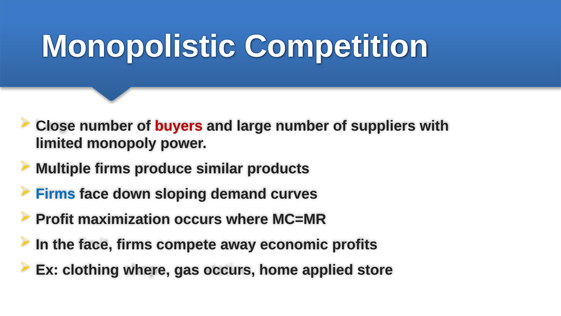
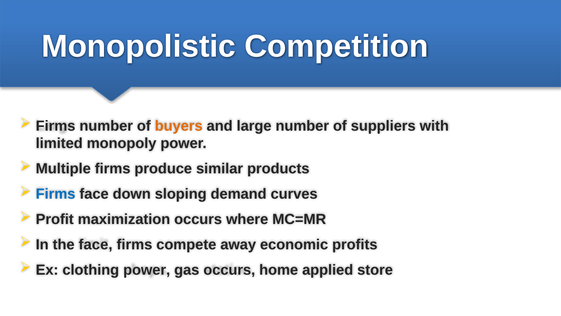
Close: Close -> Firms (56, 126)
buyers colour: red -> orange (179, 126)
clothing where: where -> power (147, 269)
